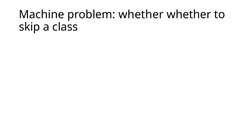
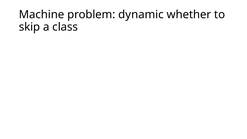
problem whether: whether -> dynamic (141, 15)
